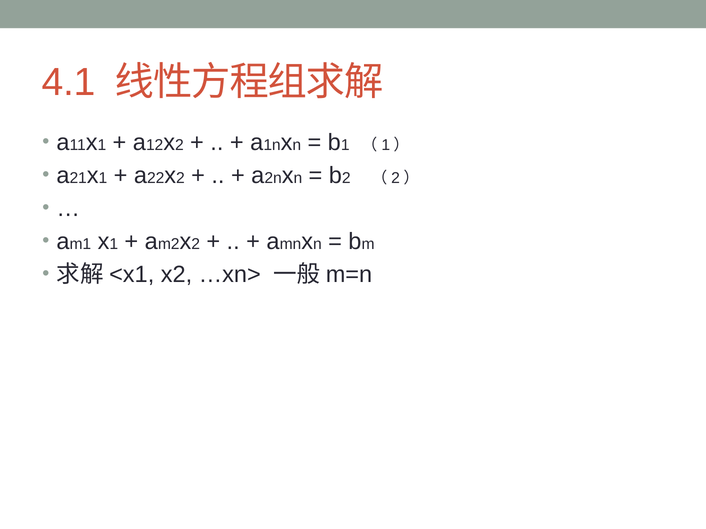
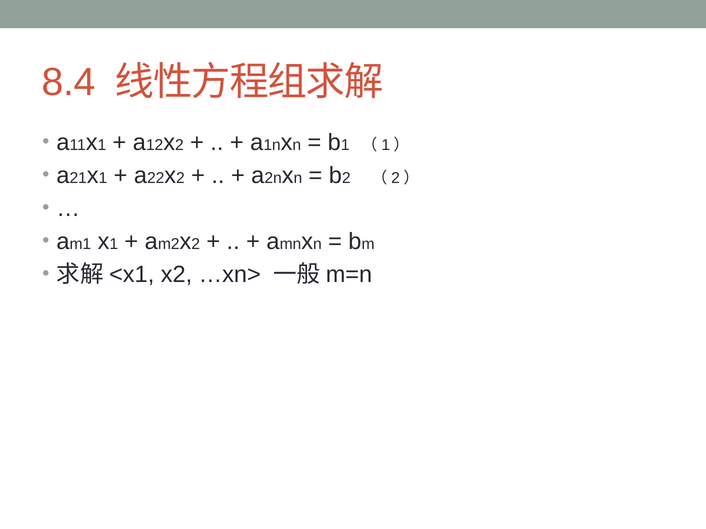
4.1: 4.1 -> 8.4 (69, 82)
